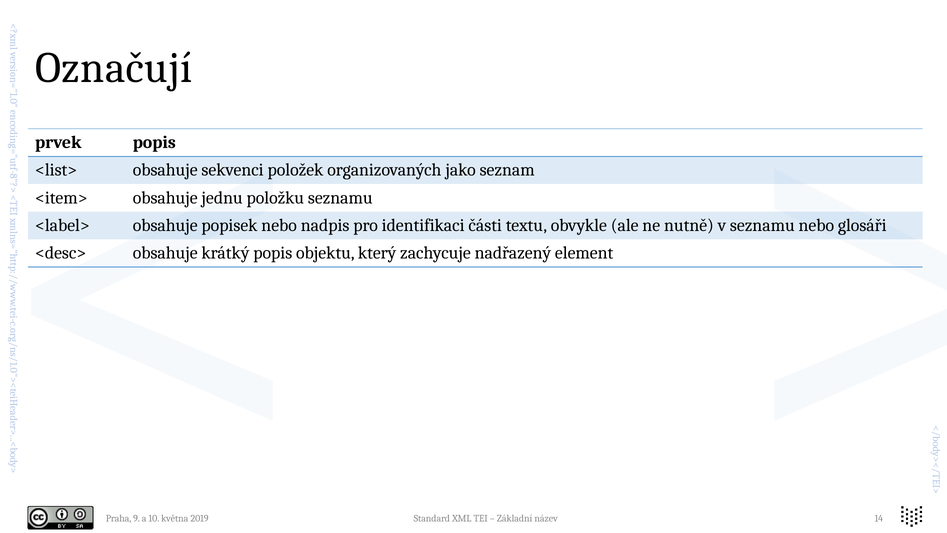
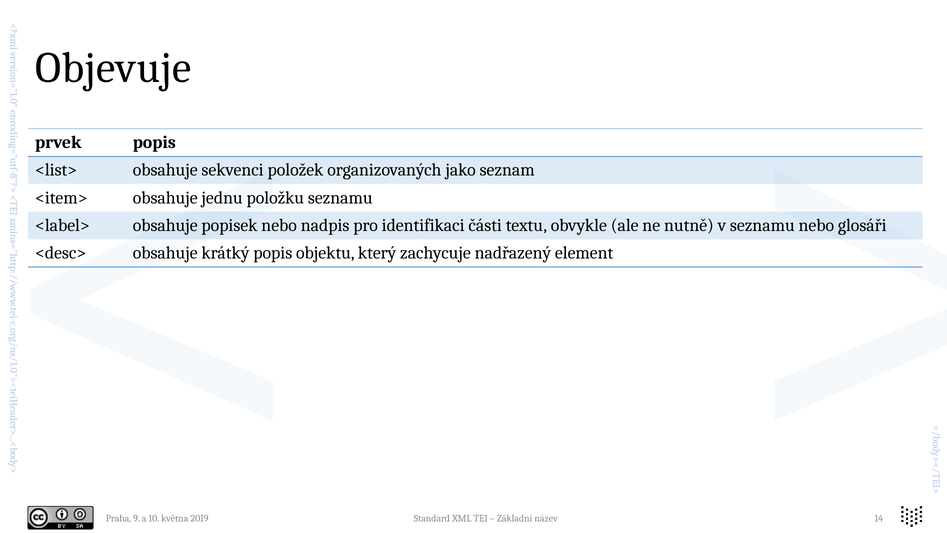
Označují: Označují -> Objevuje (114, 68)
